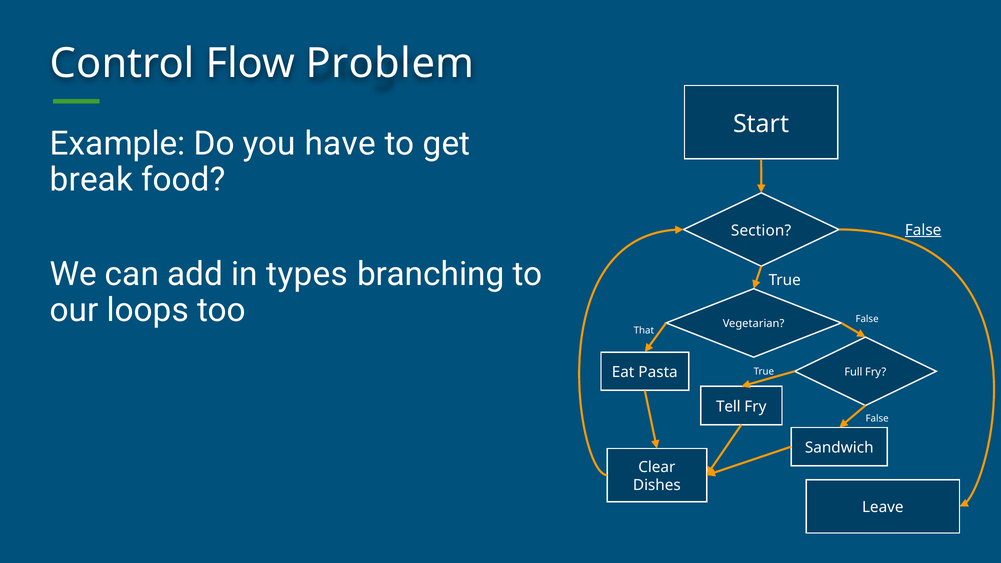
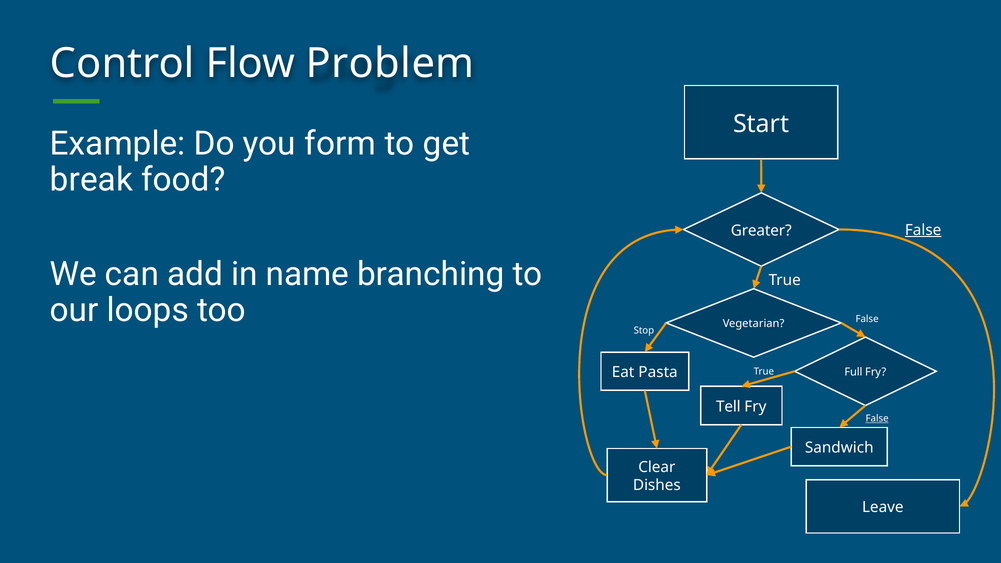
have: have -> form (340, 144)
Section: Section -> Greater (761, 231)
types: types -> name (308, 274)
That: That -> Stop (644, 331)
False underline: none -> present (877, 419)
